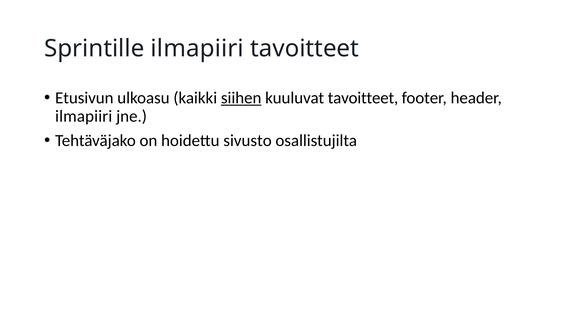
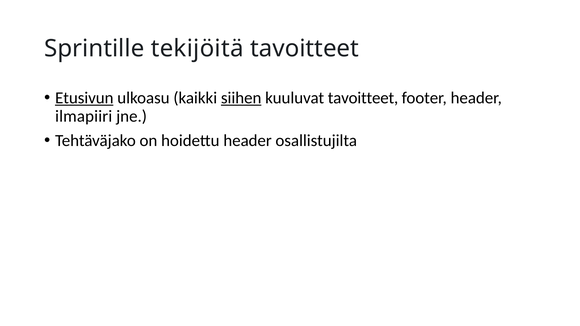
Sprintille ilmapiiri: ilmapiiri -> tekijöitä (197, 49)
Etusivun underline: none -> present (84, 98)
hoidettu sivusto: sivusto -> header (248, 141)
